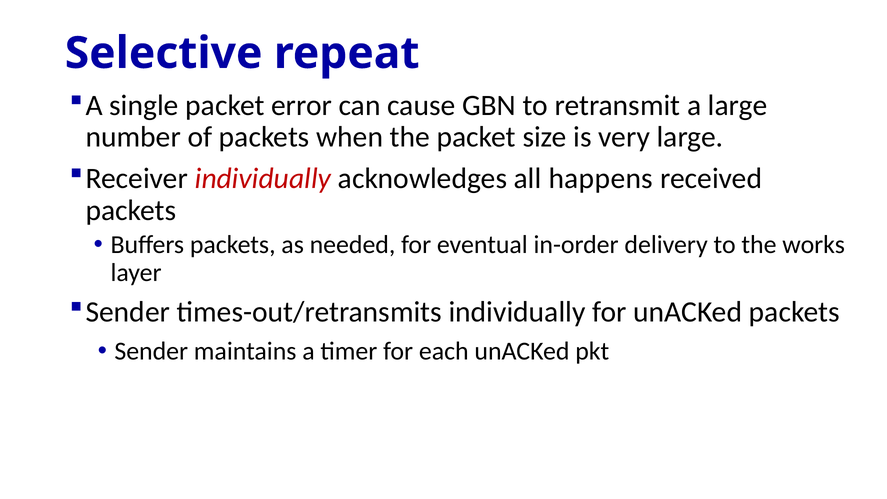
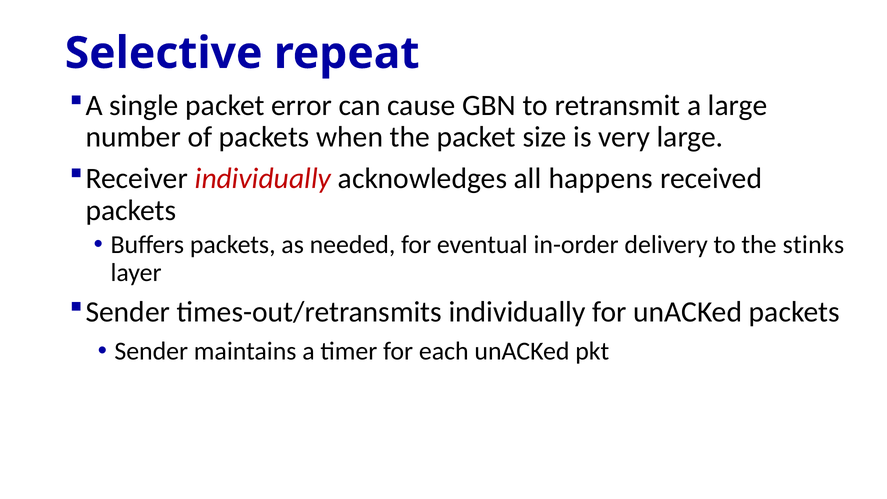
works: works -> stinks (813, 245)
